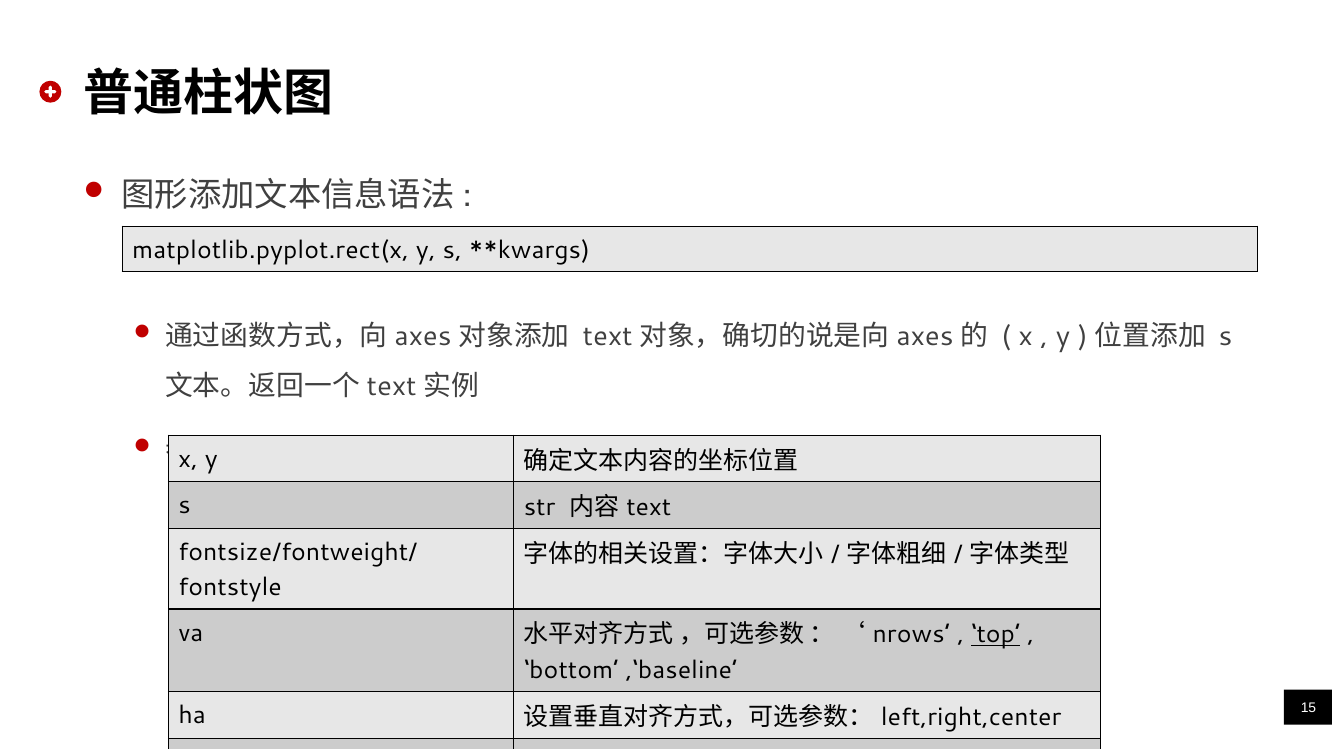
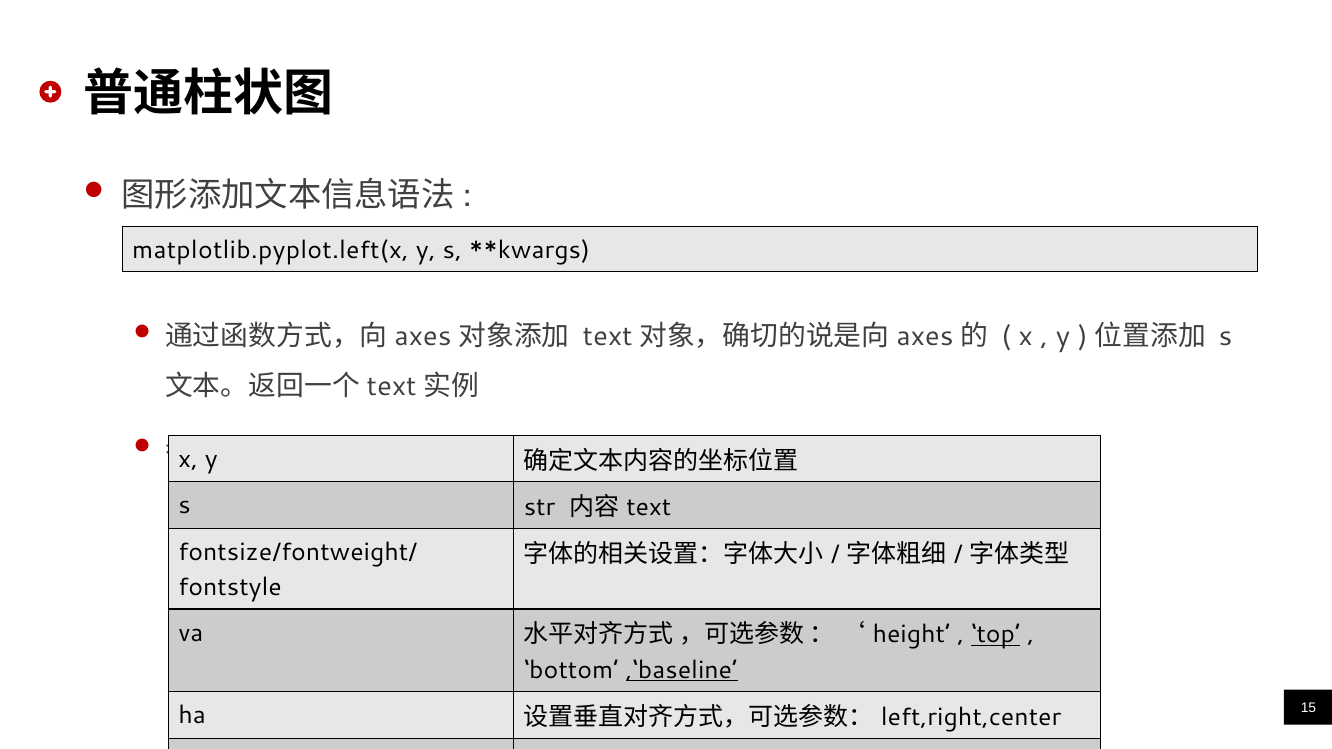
matplotlib.pyplot.rect(x: matplotlib.pyplot.rect(x -> matplotlib.pyplot.left(x (271, 251)
nrows: nrows -> height (912, 635)
,‘baseline underline: none -> present (682, 670)
